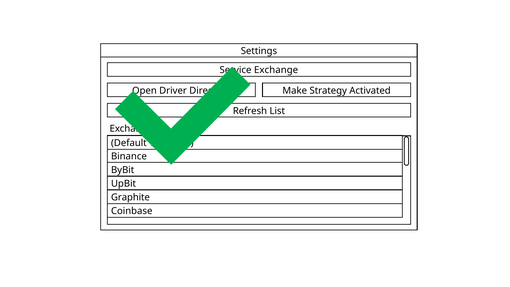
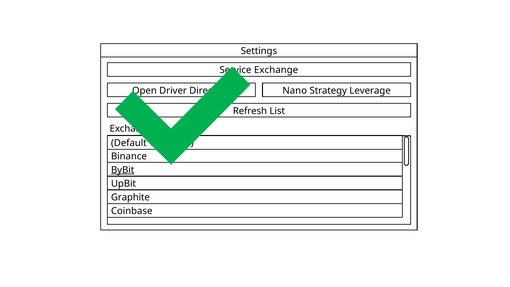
Make: Make -> Nano (295, 91)
Activated: Activated -> Leverage (370, 91)
ByBit underline: none -> present (123, 170)
